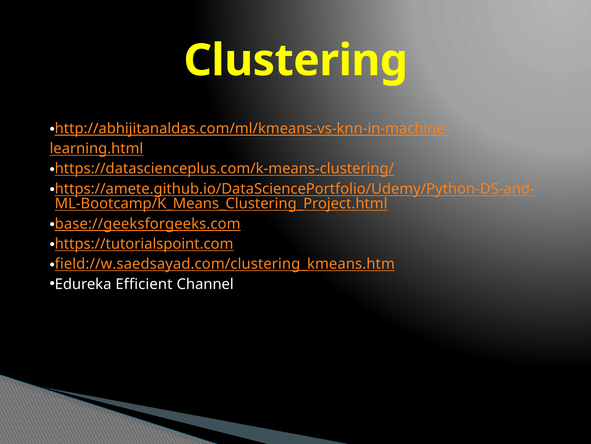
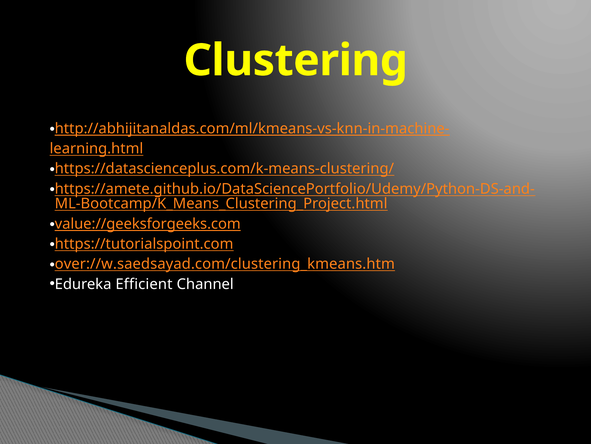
base://geeksforgeeks.com: base://geeksforgeeks.com -> value://geeksforgeeks.com (148, 223)
field://w.saedsayad.com/clustering_kmeans.htm: field://w.saedsayad.com/clustering_kmeans.htm -> over://w.saedsayad.com/clustering_kmeans.htm (225, 264)
